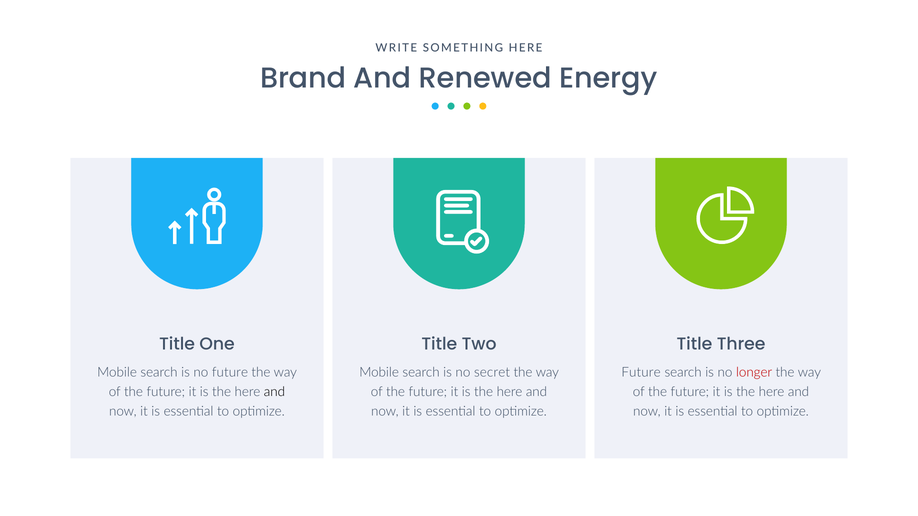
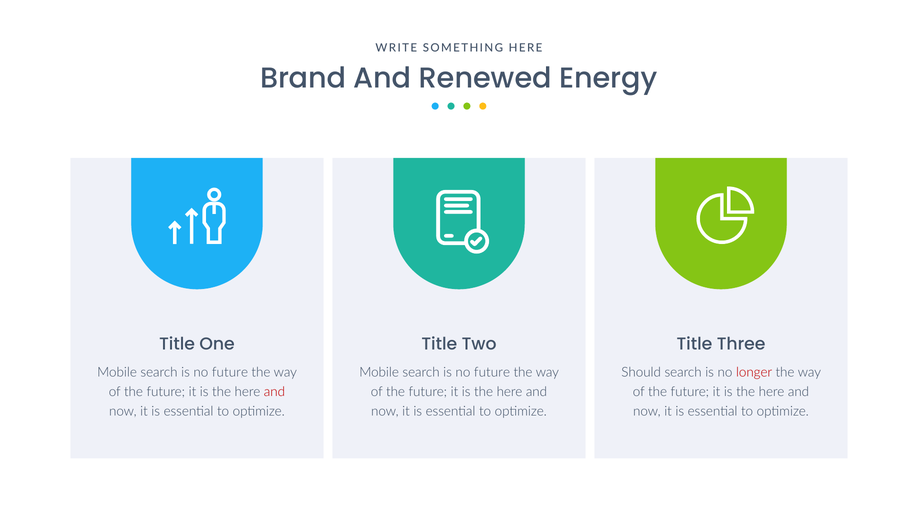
secret: secret -> future (492, 373)
Future: Future -> Should (641, 373)
and colour: black -> red (274, 392)
